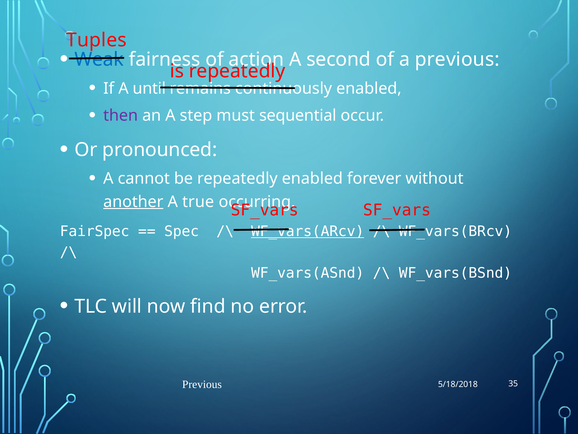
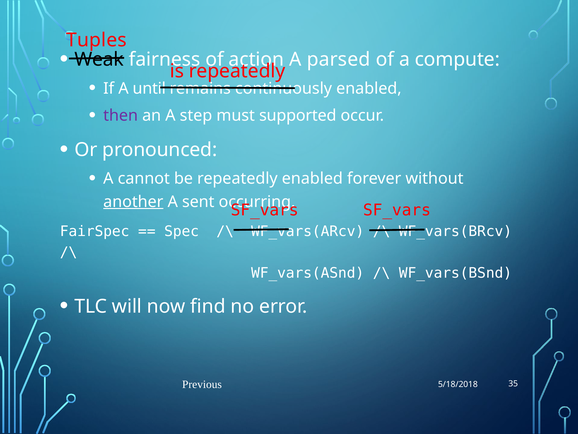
Weak colour: blue -> black (99, 60)
second: second -> parsed (338, 60)
a previous: previous -> compute (457, 60)
sequential: sequential -> supported (298, 115)
true: true -> sent (198, 201)
WF_vars(ARcv underline: present -> none (308, 231)
